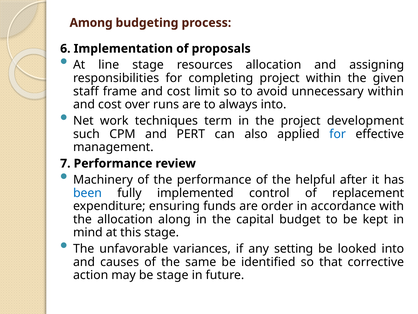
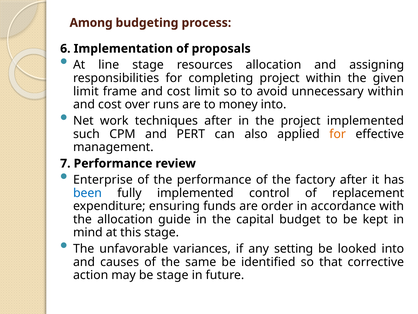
staff: staff -> limit (86, 91)
always: always -> money (238, 104)
techniques term: term -> after (218, 121)
project development: development -> implemented (365, 121)
for colour: blue -> orange (338, 134)
Machinery: Machinery -> Enterprise (103, 180)
helpful: helpful -> factory (315, 180)
along: along -> guide (174, 219)
